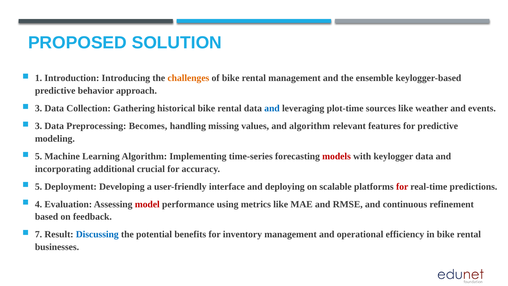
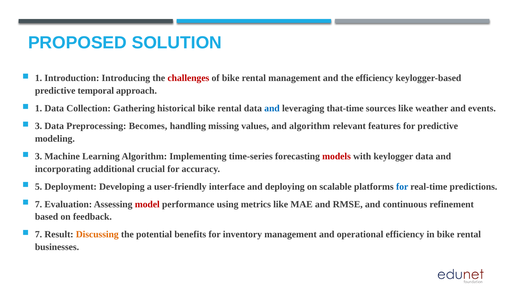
challenges colour: orange -> red (188, 78)
the ensemble: ensemble -> efficiency (375, 78)
behavior: behavior -> temporal (96, 91)
3: 3 -> 1 (39, 108)
plot-time: plot-time -> that-time (345, 108)
5: 5 -> 3 (39, 156)
for colour: red -> blue (402, 186)
4: 4 -> 7 (39, 204)
Discussing colour: blue -> orange (97, 234)
